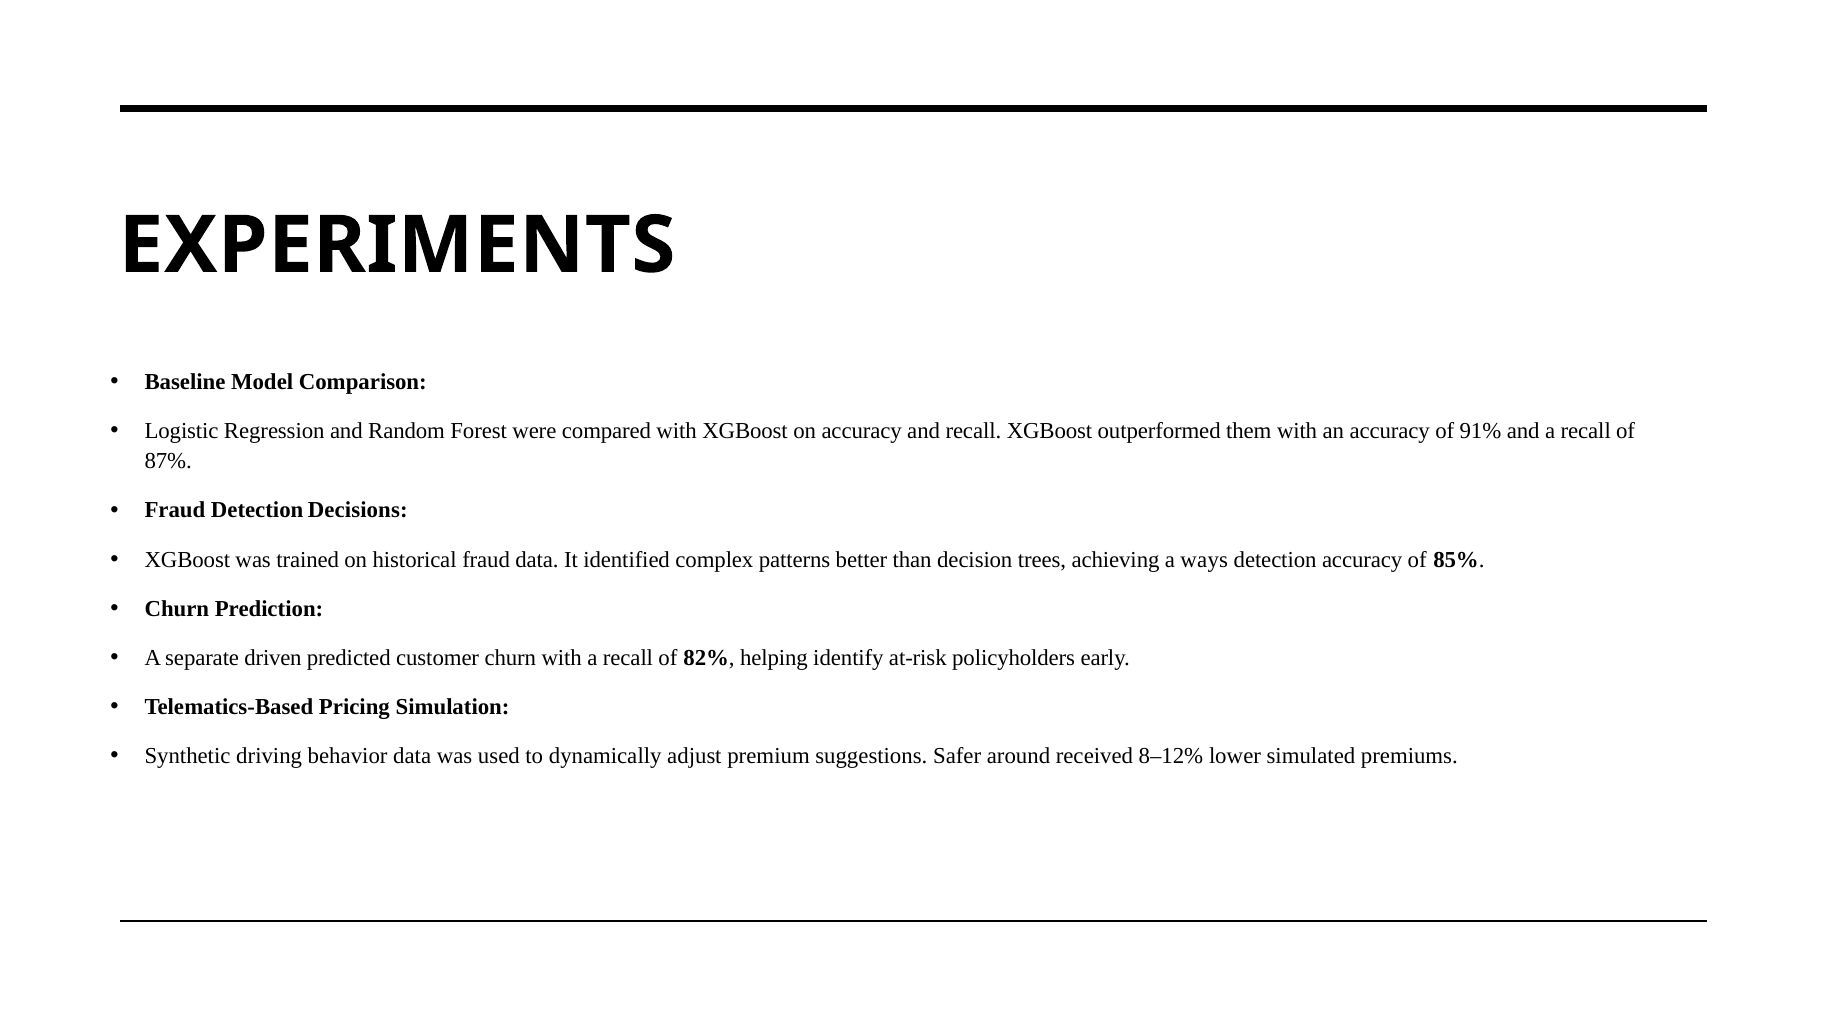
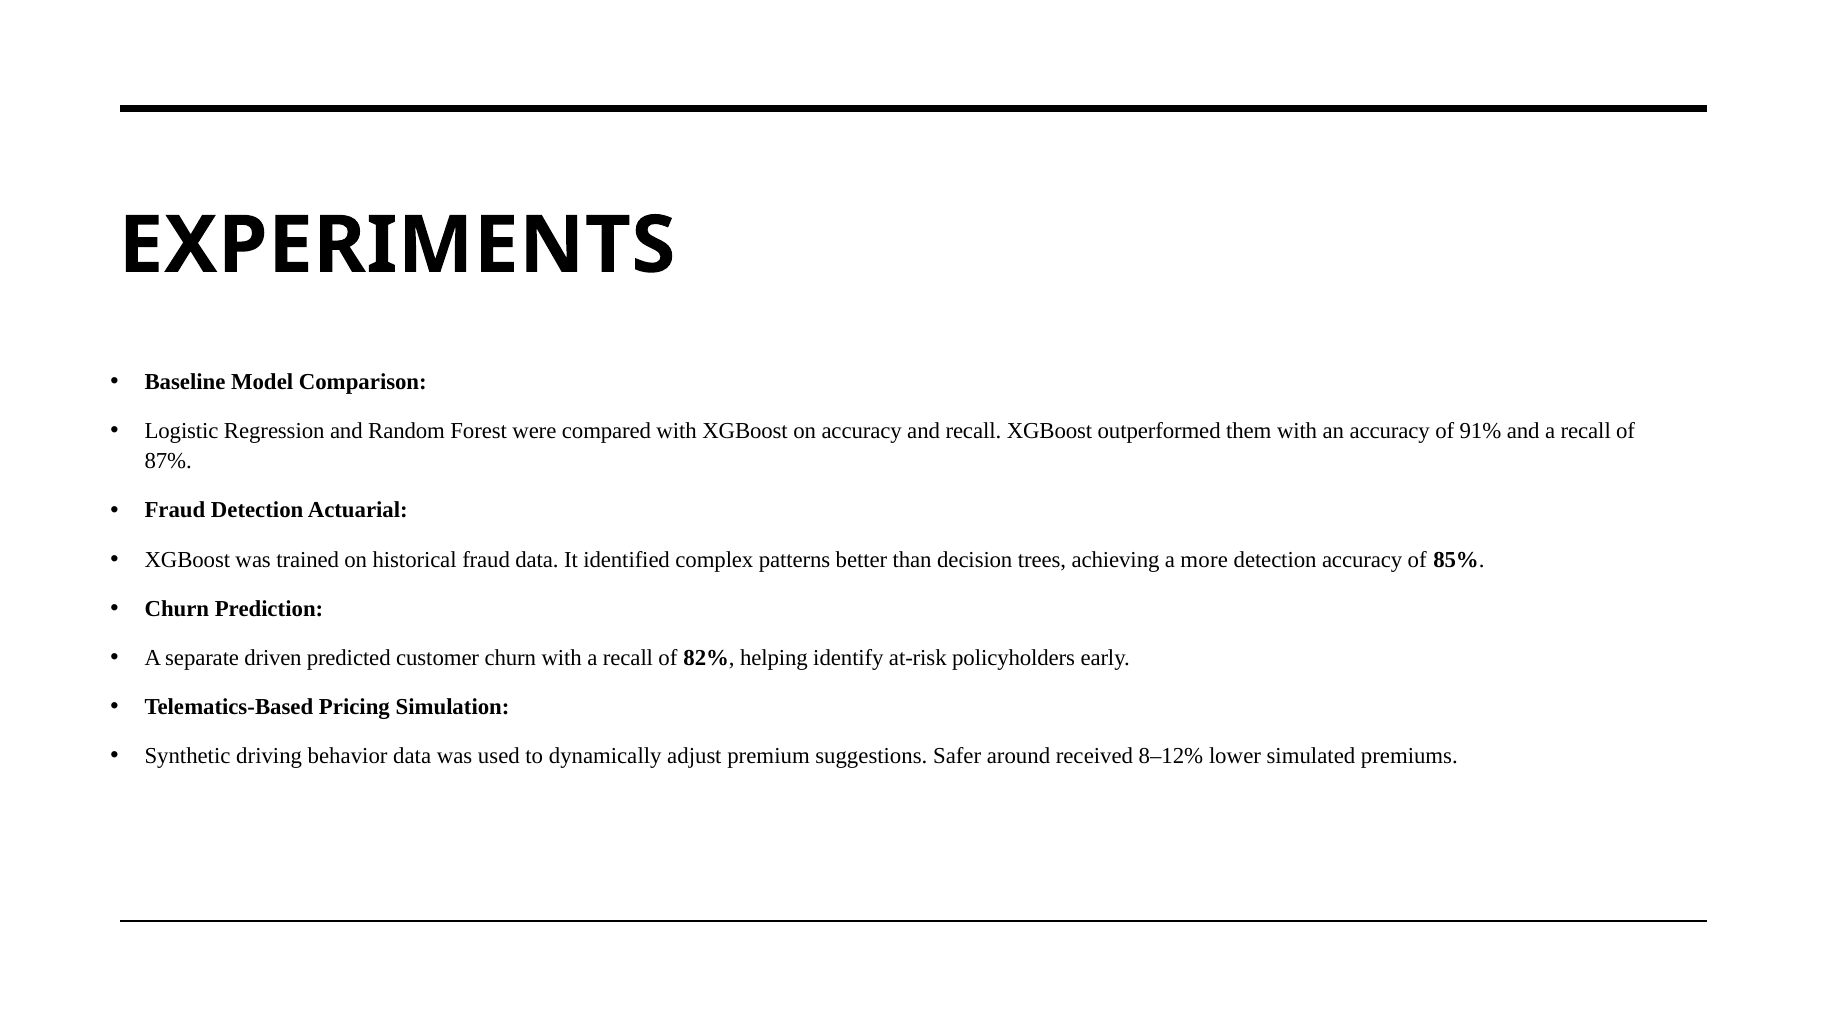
Decisions: Decisions -> Actuarial (358, 510)
ways: ways -> more (1204, 559)
